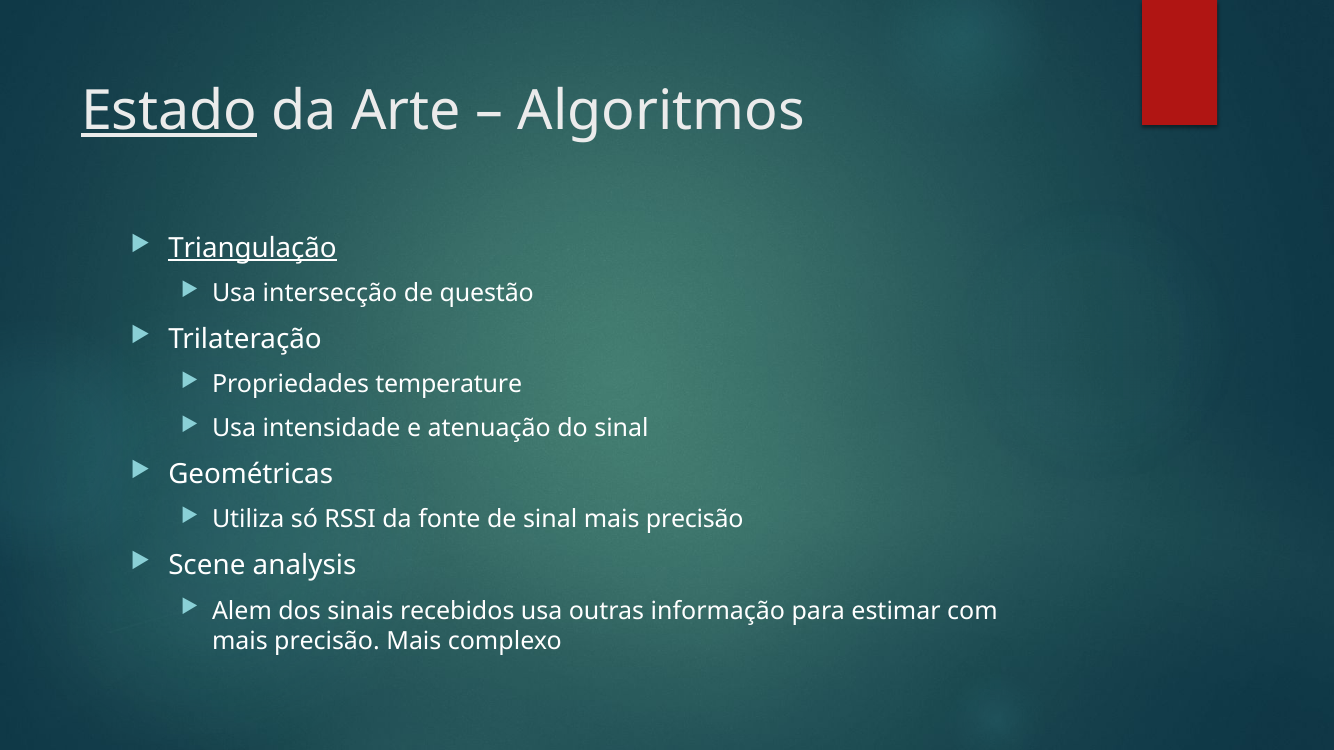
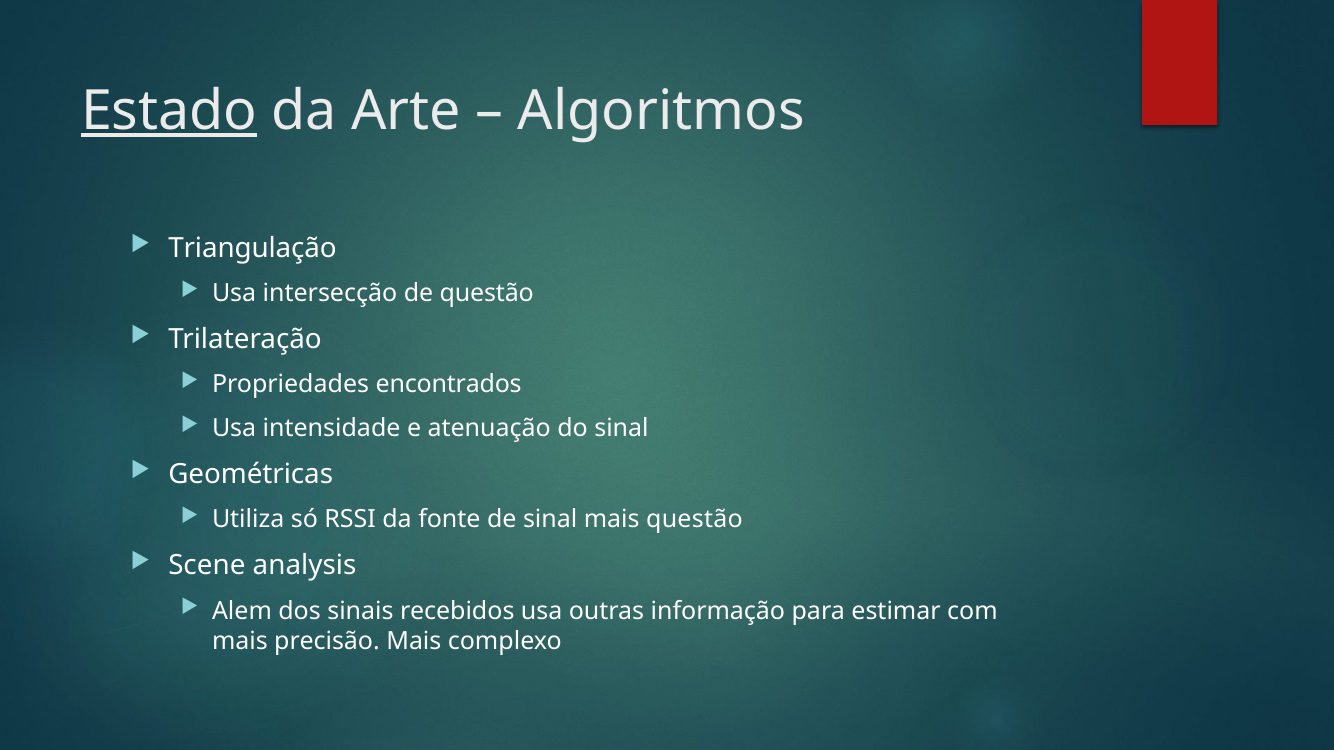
Triangulação underline: present -> none (253, 248)
temperature: temperature -> encontrados (449, 385)
sinal mais precisão: precisão -> questão (694, 520)
